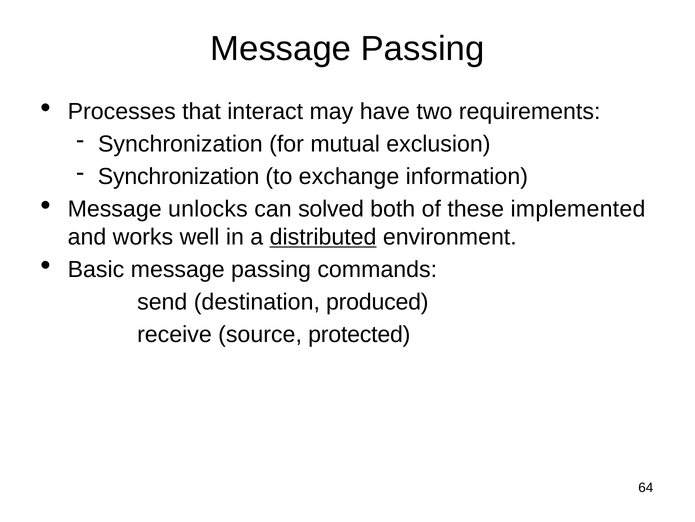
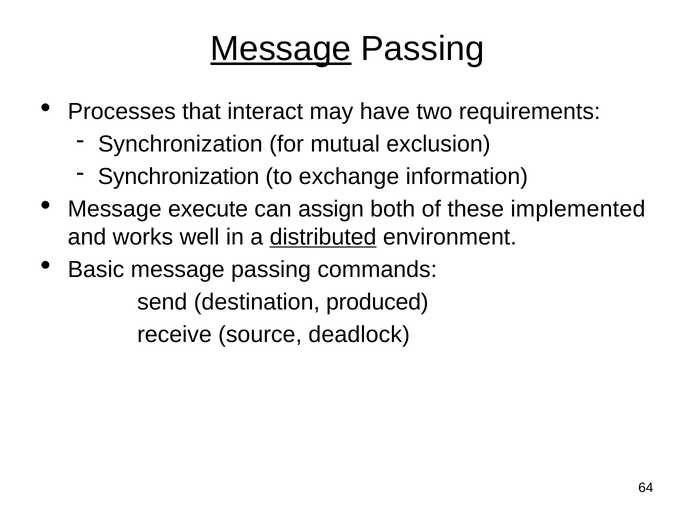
Message underline: none -> present (281, 49)
unlocks: unlocks -> execute (208, 209)
solved: solved -> assign (331, 209)
protected: protected -> deadlock (359, 334)
